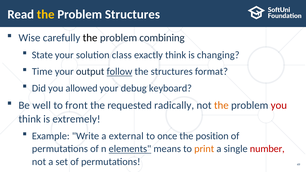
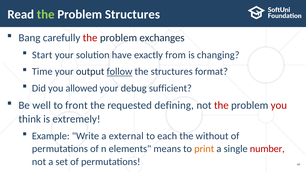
the colour: yellow -> light green (46, 14)
Wise: Wise -> Bang (29, 38)
the colour: black -> red (90, 38)
combining: combining -> exchanges (162, 38)
State: State -> Start (42, 55)
class: class -> have (122, 55)
exactly think: think -> from (176, 55)
keyboard: keyboard -> sufficient (170, 88)
radically: radically -> defining (174, 105)
the colour: orange -> red (221, 105)
once: once -> each (167, 136)
position: position -> without (212, 136)
elements underline: present -> none (130, 149)
